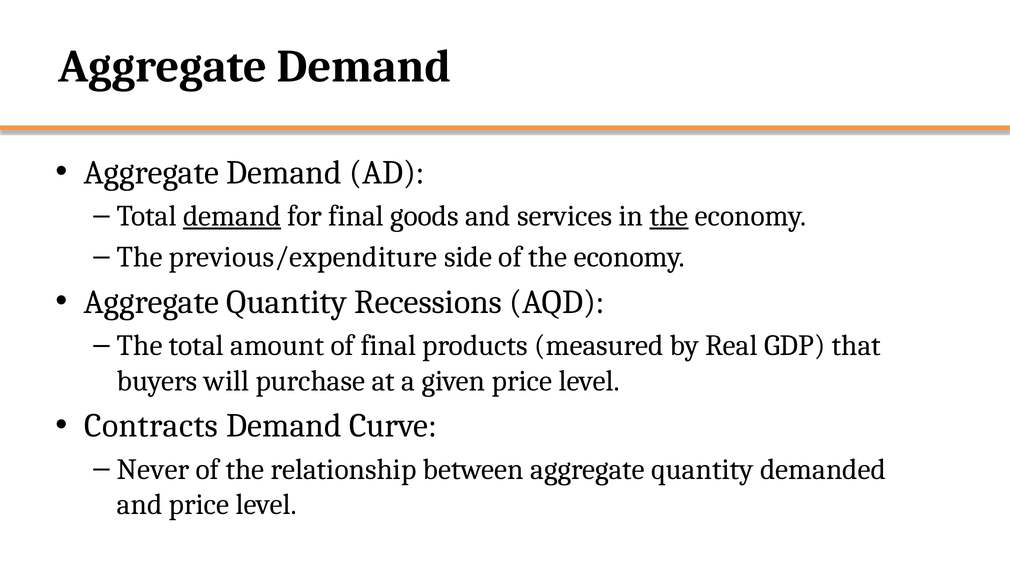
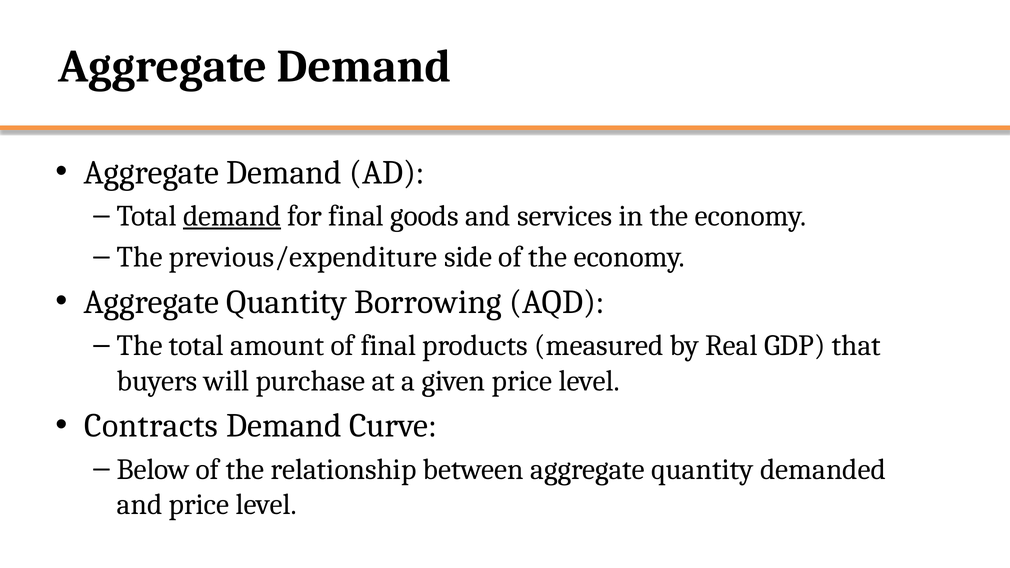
the underline: present -> none (669, 216)
Recessions: Recessions -> Borrowing (428, 302)
Never: Never -> Below (153, 469)
